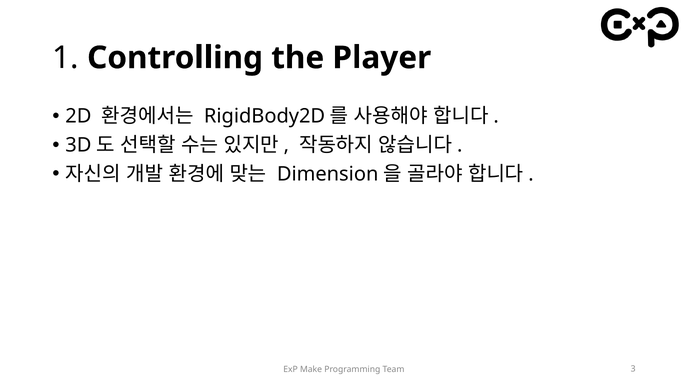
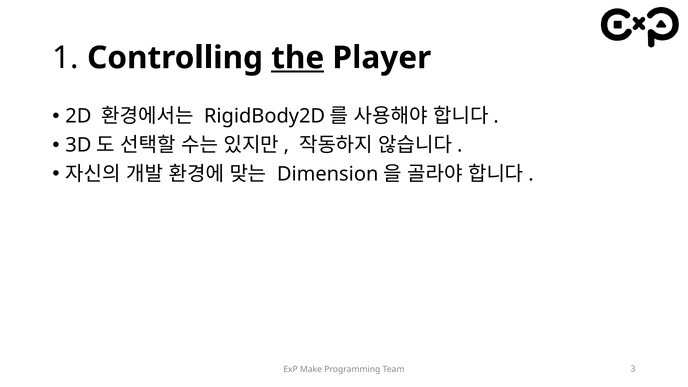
the underline: none -> present (298, 58)
